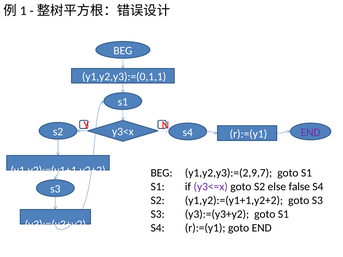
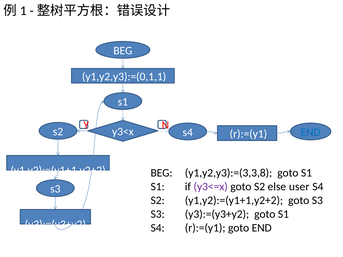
END colour: purple -> blue (311, 132)
y1,y2,y3):=(2,9,7: y1,y2,y3):=(2,9,7 -> y1,y2,y3):=(3,3,8 (229, 173)
false: false -> user (299, 187)
